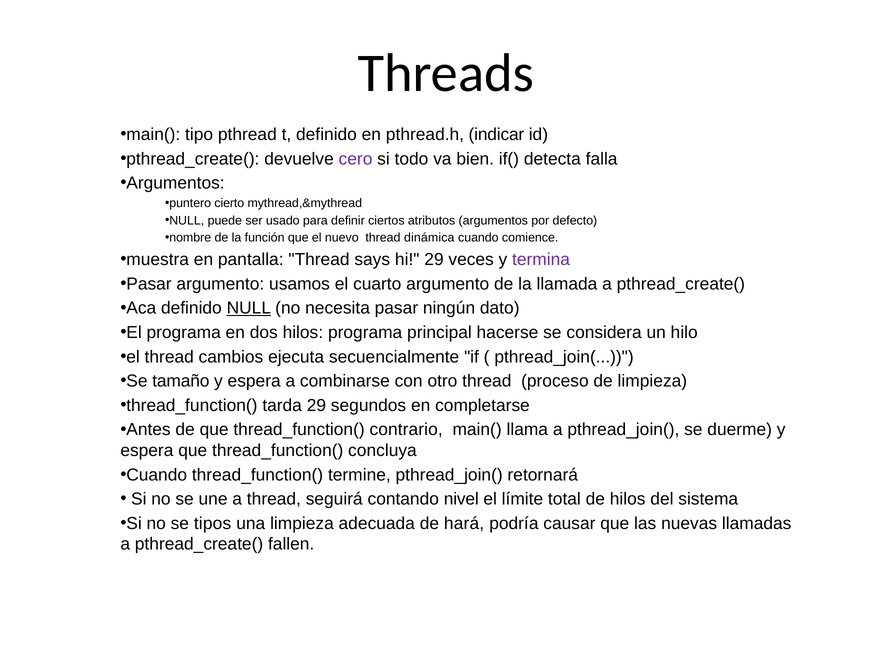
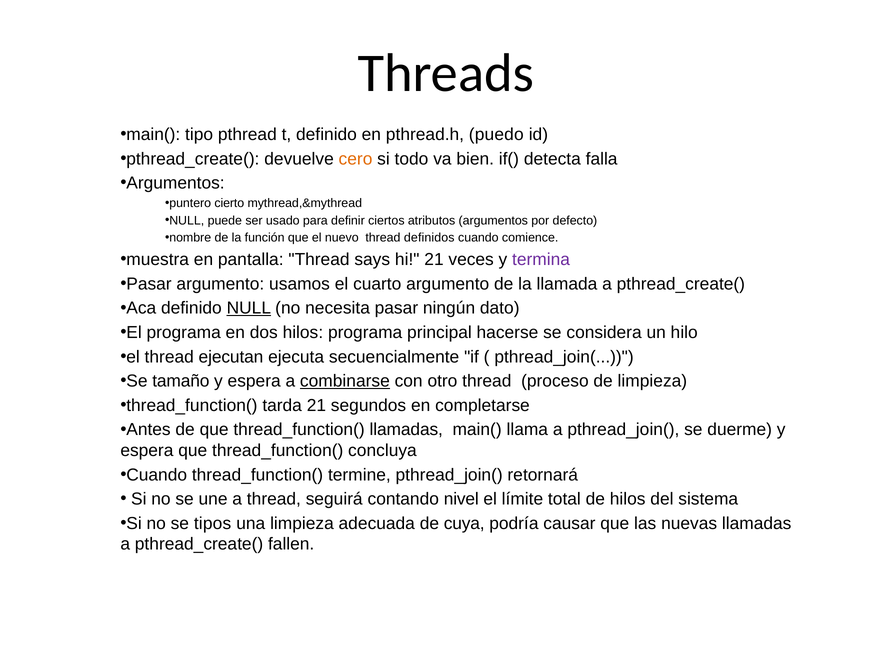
indicar: indicar -> puedo (496, 135)
cero colour: purple -> orange (355, 159)
dinámica: dinámica -> definidos (429, 238)
hi 29: 29 -> 21 (434, 260)
cambios: cambios -> ejecutan (231, 357)
combinarse underline: none -> present (345, 381)
tarda 29: 29 -> 21 (316, 405)
thread_function( contrario: contrario -> llamadas (406, 430)
hará: hará -> cuya (464, 523)
